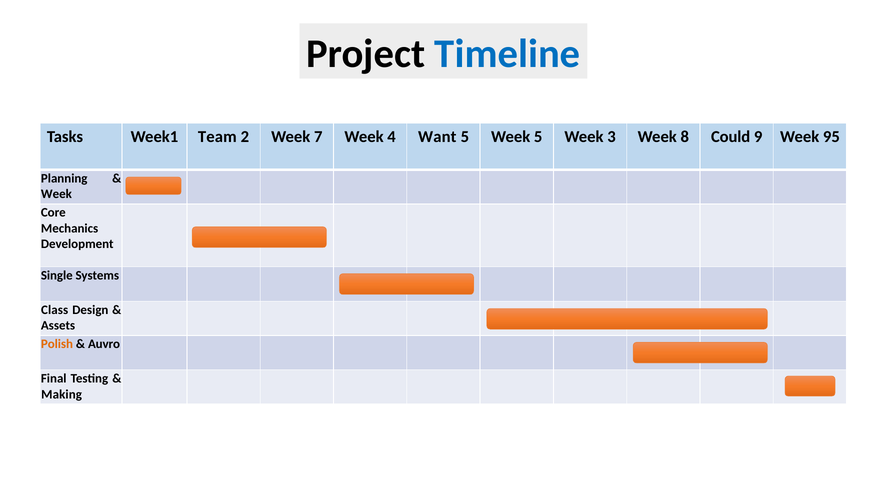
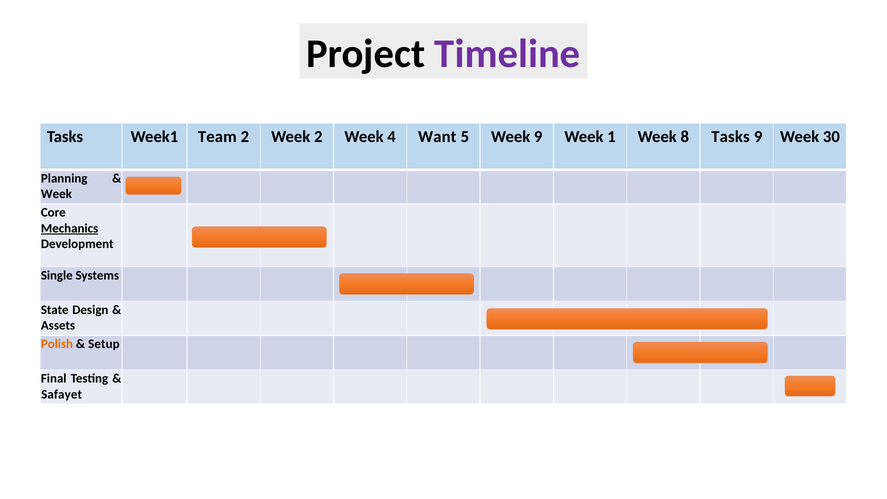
Timeline colour: blue -> purple (507, 54)
Week 7: 7 -> 2 (318, 137)
Week 5: 5 -> 9 (538, 137)
3: 3 -> 1 (611, 137)
8 Could: Could -> Tasks (731, 137)
95: 95 -> 30 (831, 137)
Mechanics underline: none -> present (70, 228)
Class: Class -> State (55, 310)
Auvro: Auvro -> Setup (104, 344)
Making: Making -> Safayet (62, 394)
